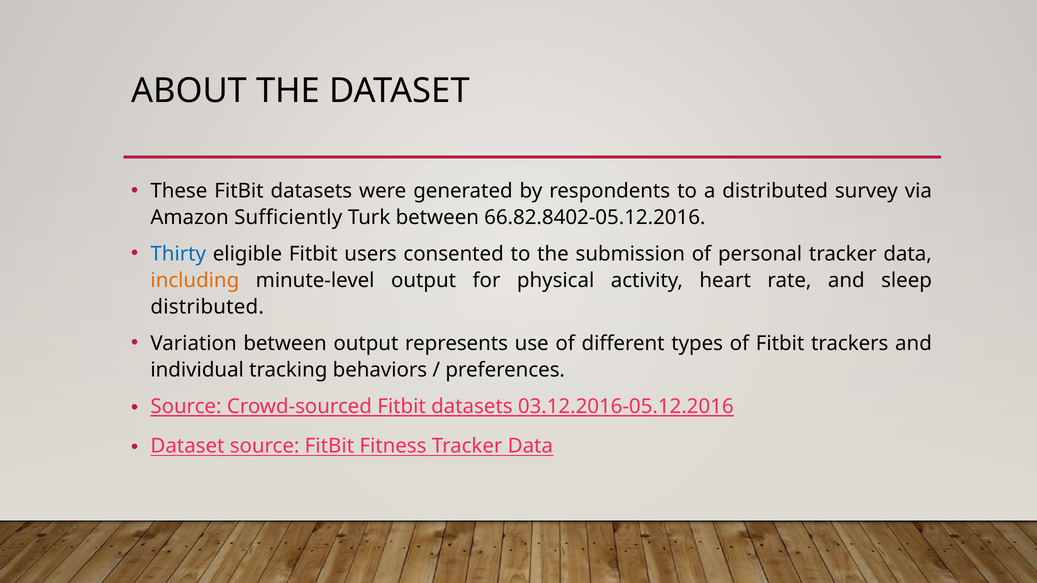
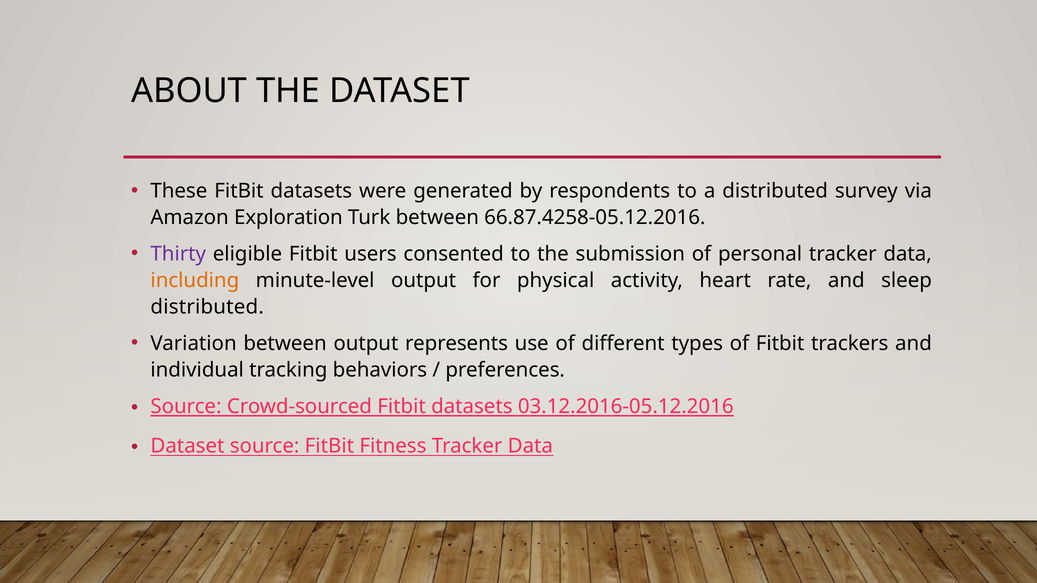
Sufficiently: Sufficiently -> Exploration (288, 218)
66.82.8402-05.12.2016: 66.82.8402-05.12.2016 -> 66.87.4258-05.12.2016 (595, 218)
Thirty colour: blue -> purple (178, 254)
